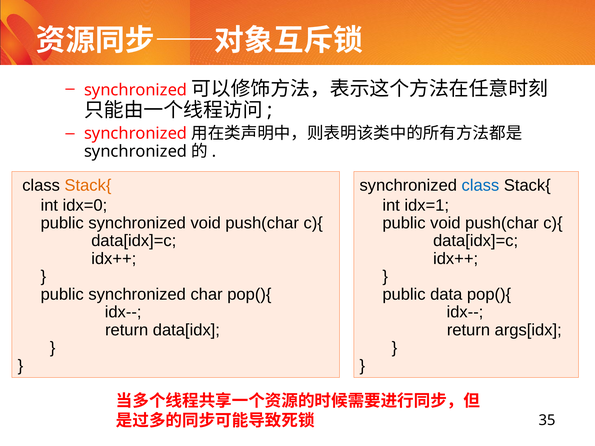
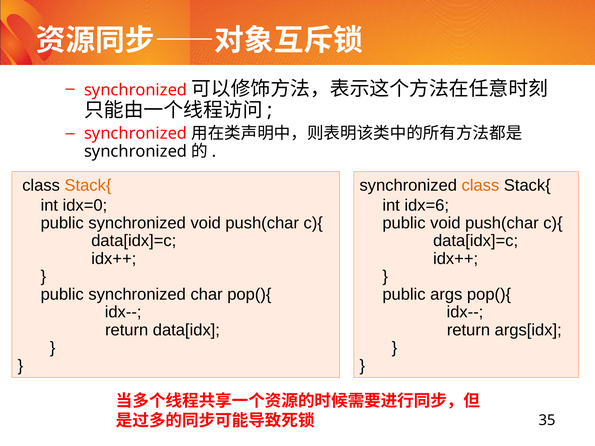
class colour: blue -> orange (480, 186)
idx=1: idx=1 -> idx=6 (427, 205)
data: data -> args (446, 294)
